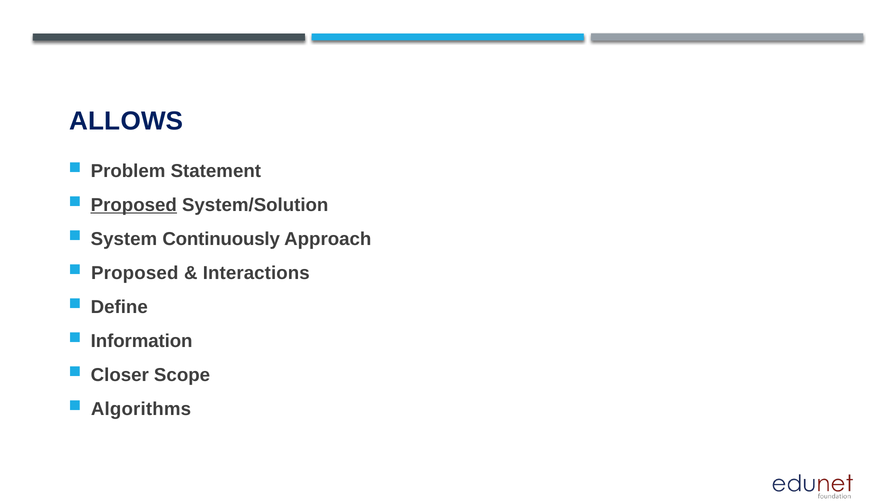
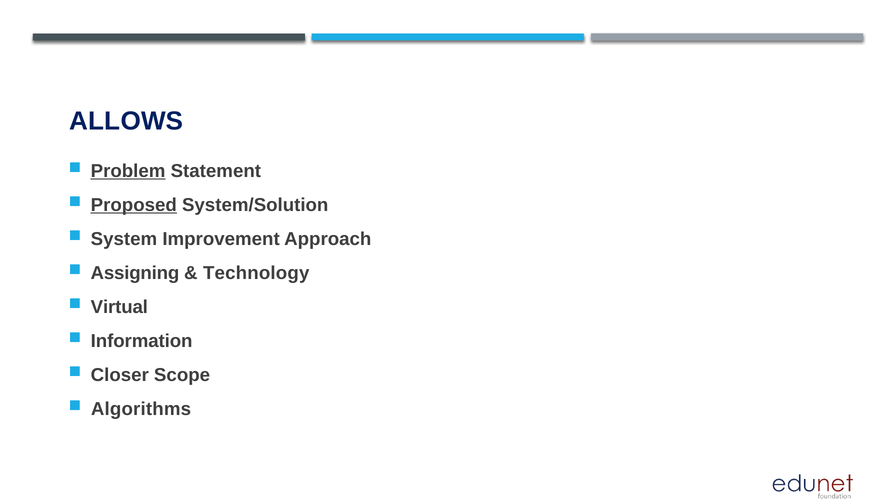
Problem underline: none -> present (128, 171)
Continuously: Continuously -> Improvement (221, 239)
Proposed: Proposed -> Assigning (135, 273)
Interactions: Interactions -> Technology (256, 273)
Define: Define -> Virtual (119, 307)
